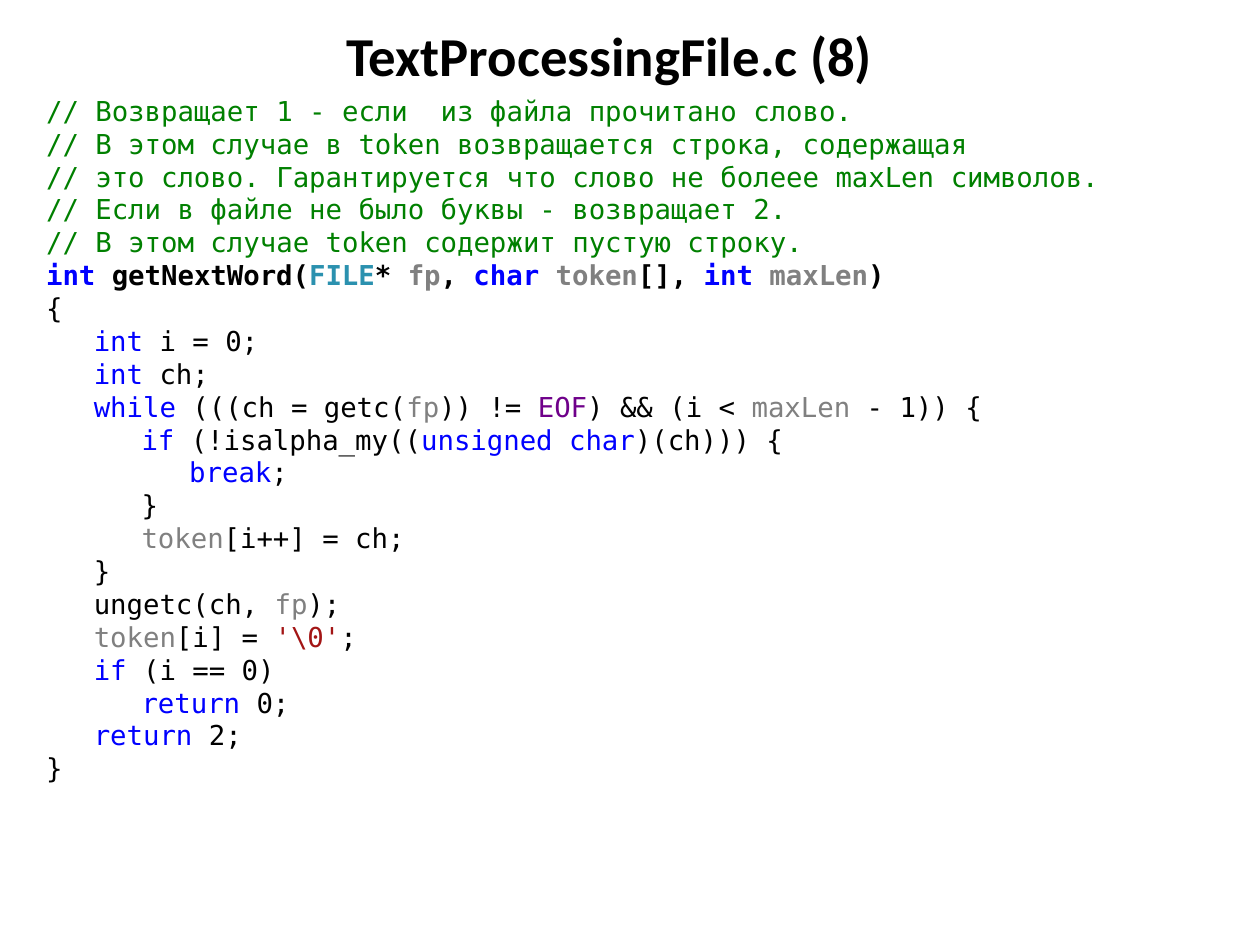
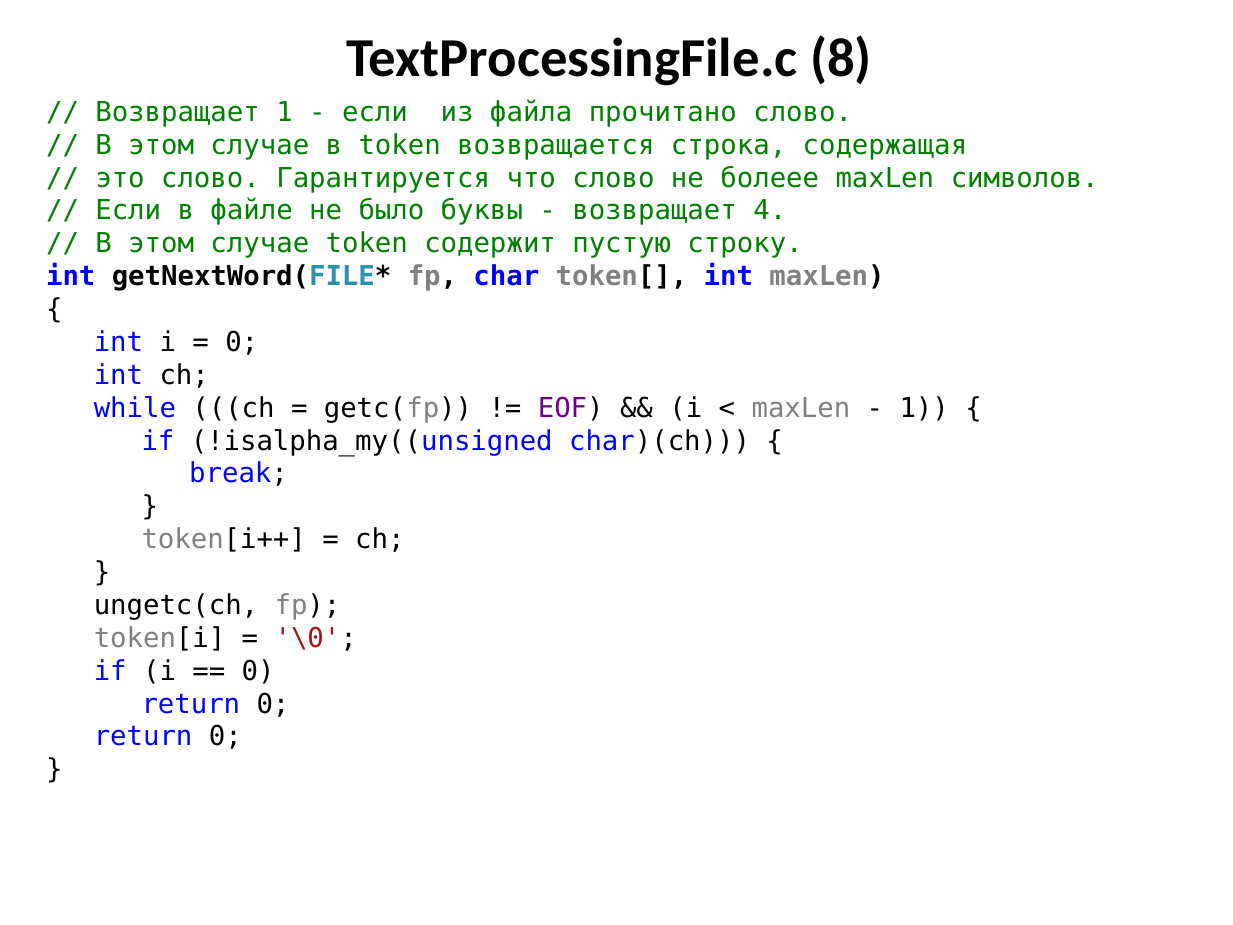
возвращает 2: 2 -> 4 (770, 211)
2: 2 -> 0 (225, 737)
